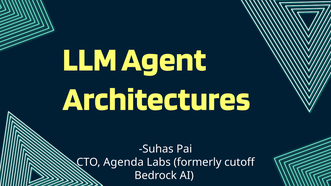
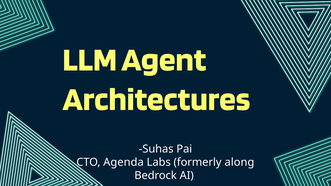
cutoff: cutoff -> along (239, 162)
